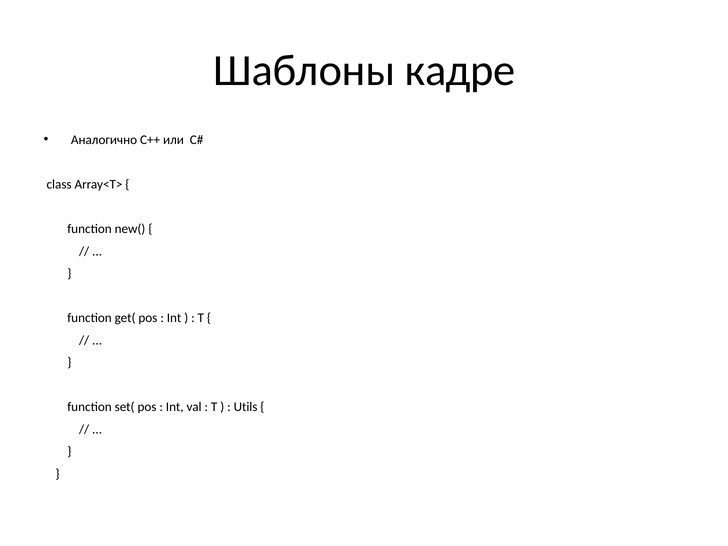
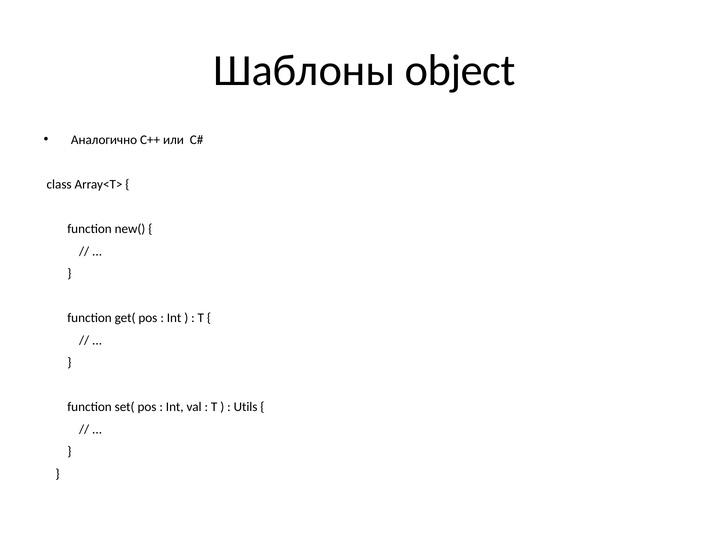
кадре: кадре -> object (460, 70)
